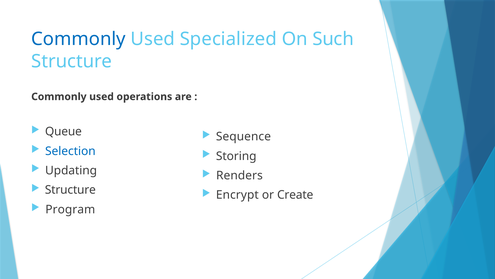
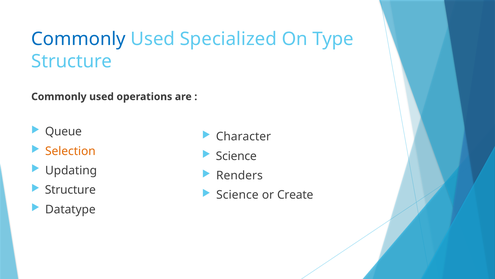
Such: Such -> Type (333, 39)
Sequence: Sequence -> Character (243, 136)
Selection colour: blue -> orange (70, 151)
Storing: Storing -> Science (236, 156)
Encrypt: Encrypt -> Science (237, 195)
Program: Program -> Datatype (70, 209)
